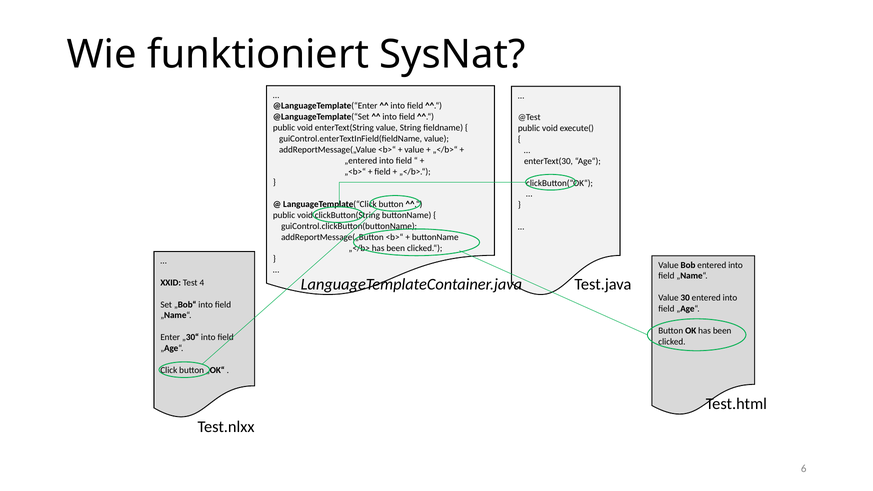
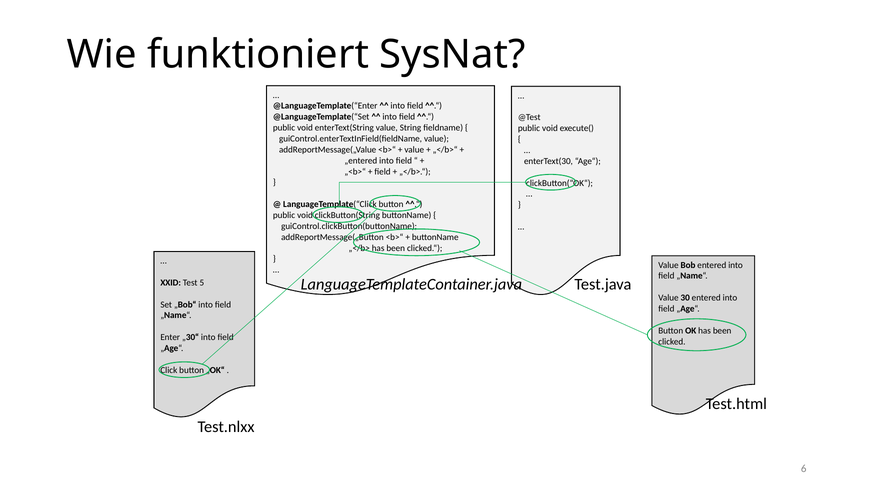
4: 4 -> 5 (202, 283)
